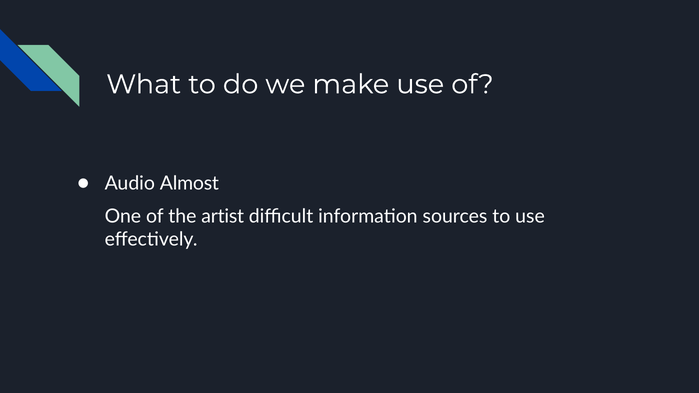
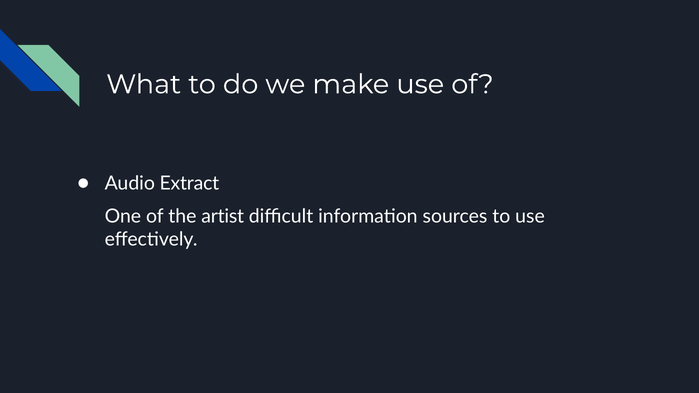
Almost: Almost -> Extract (189, 183)
